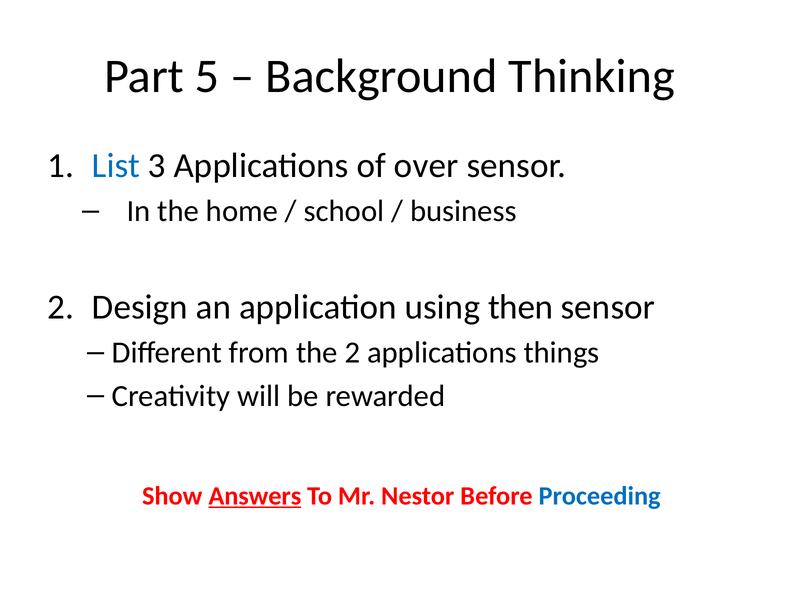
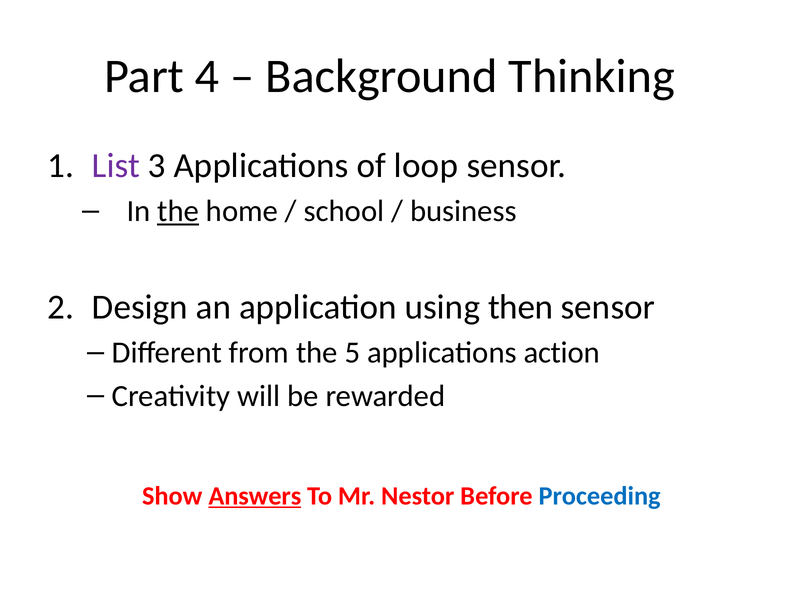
5: 5 -> 4 (207, 77)
List colour: blue -> purple (116, 166)
over: over -> loop (426, 166)
the underline: none -> present (178, 211)
the 2: 2 -> 5 (352, 353)
things: things -> action (562, 353)
